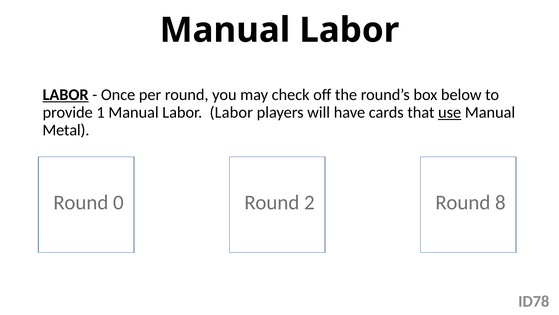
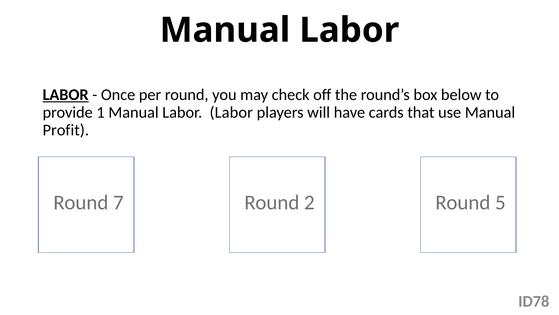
use underline: present -> none (450, 112)
Metal: Metal -> Profit (66, 130)
0: 0 -> 7 (119, 202)
8: 8 -> 5 (501, 202)
